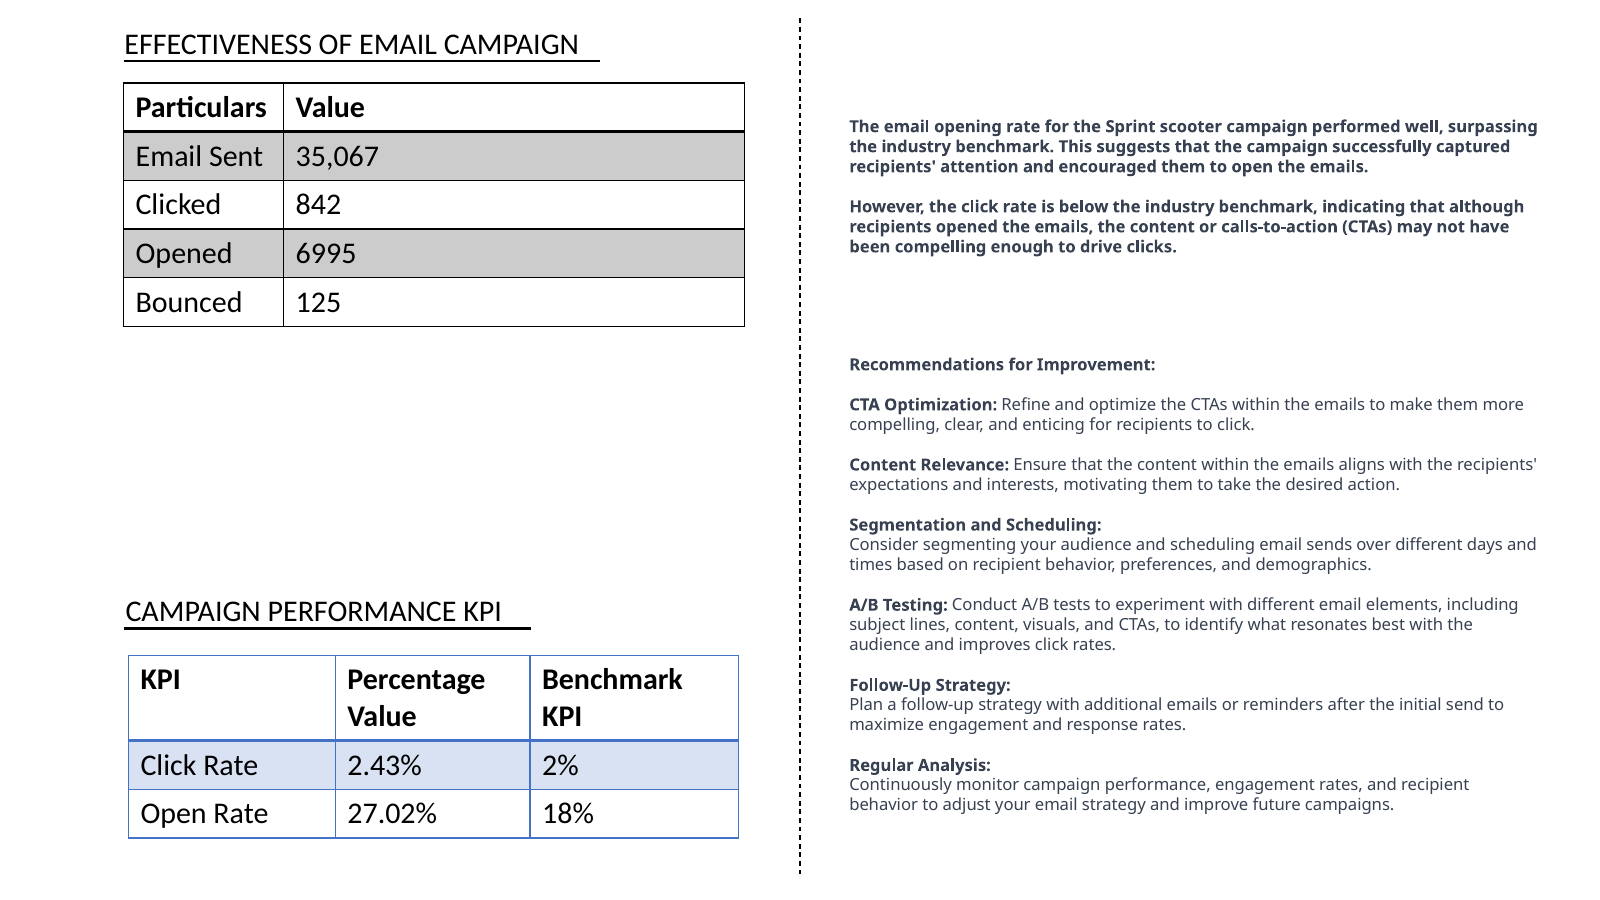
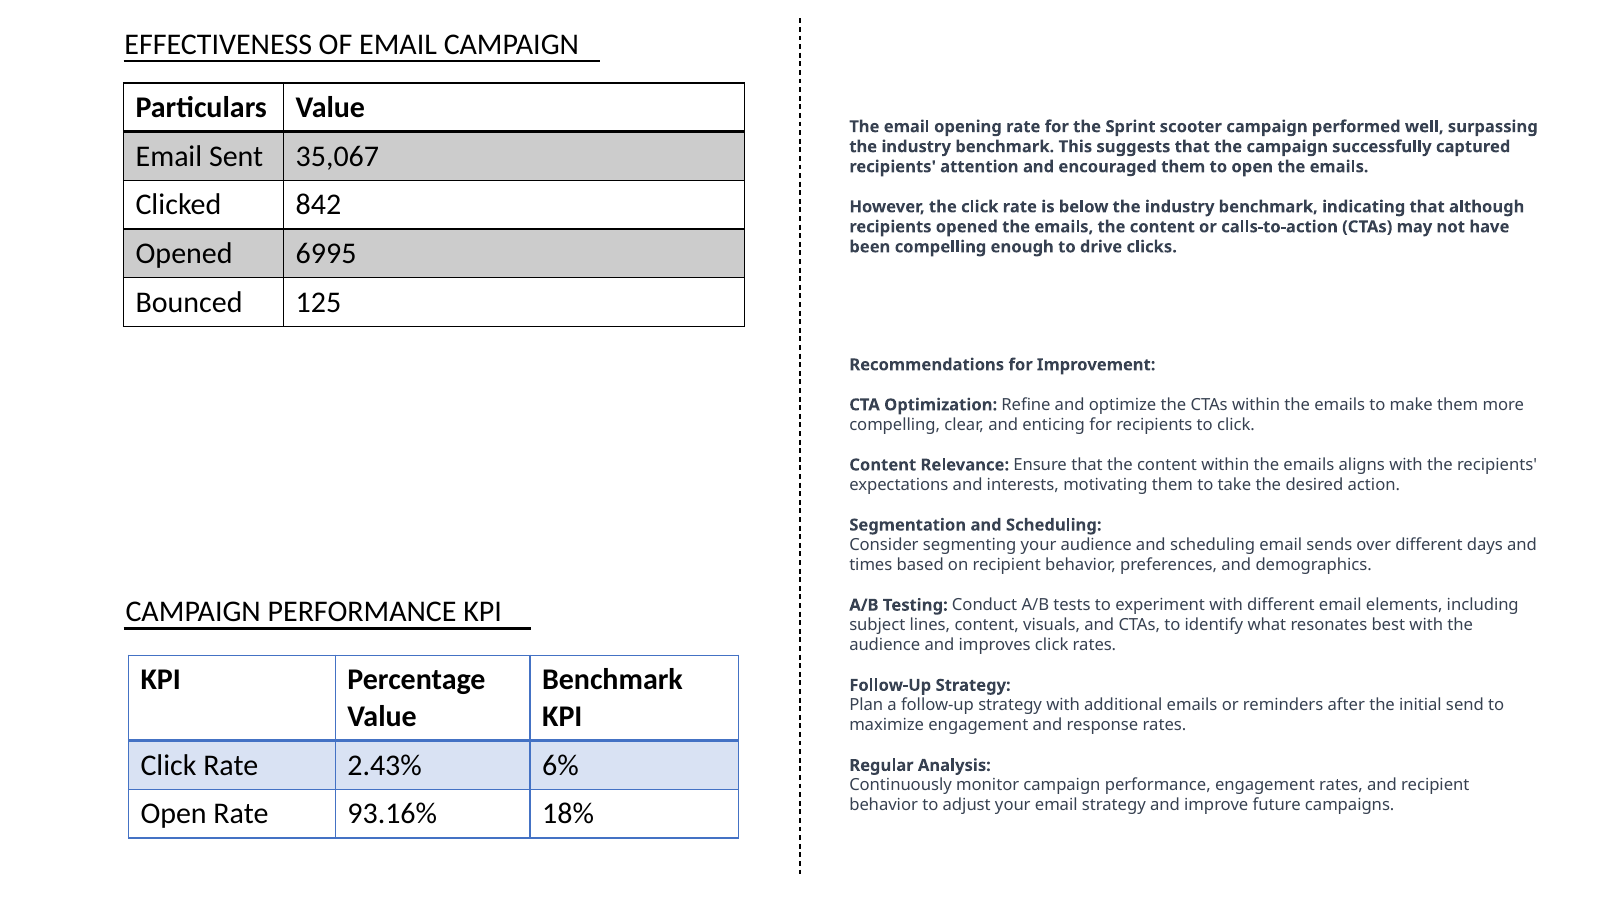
2%: 2% -> 6% (560, 765)
27.02%: 27.02% -> 93.16% (392, 814)
